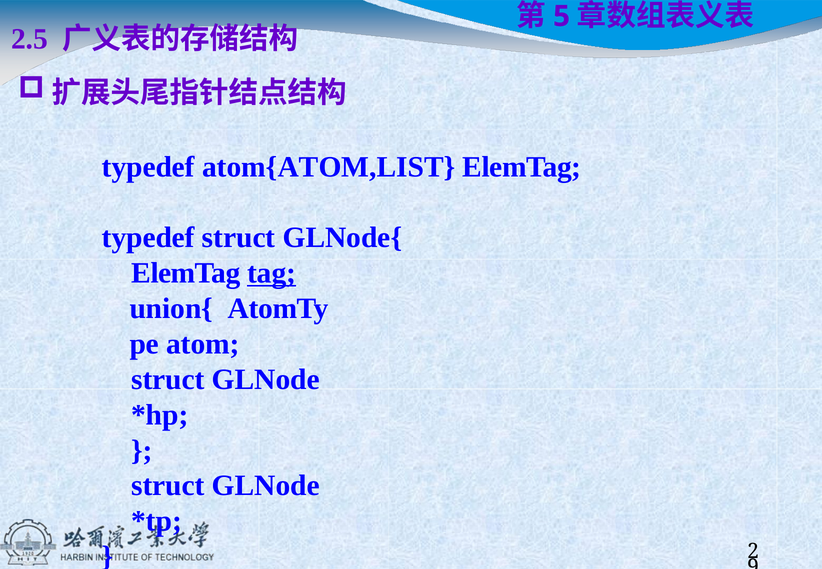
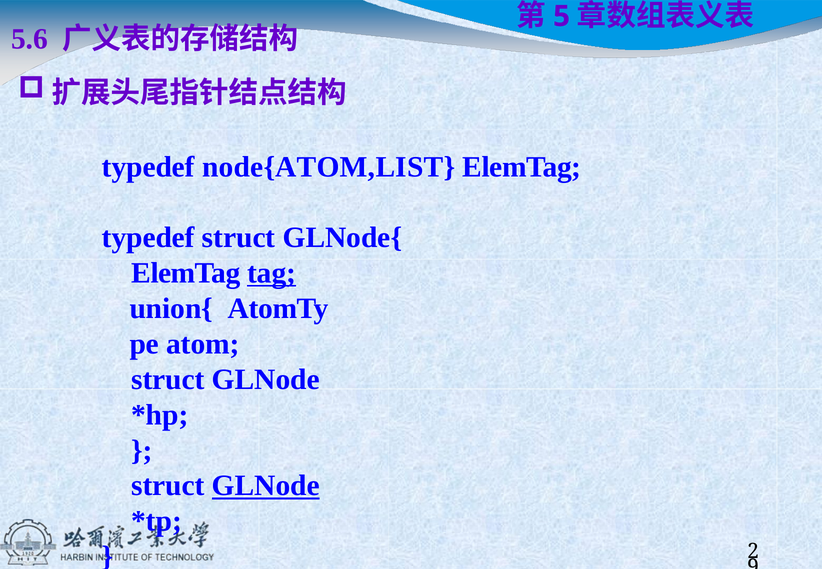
2.5: 2.5 -> 5.6 (30, 39)
atom{ATOM,LIST: atom{ATOM,LIST -> node{ATOM,LIST (329, 167)
GLNode underline: none -> present (266, 486)
